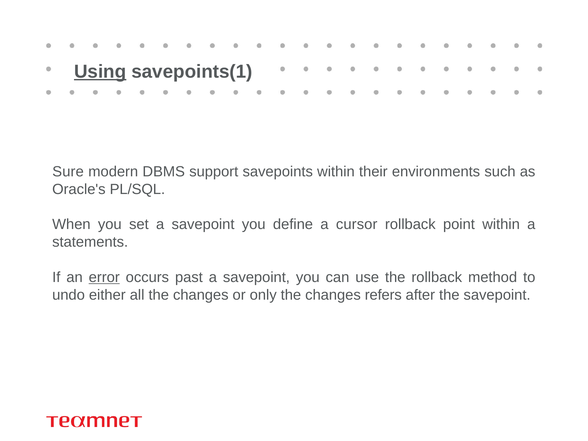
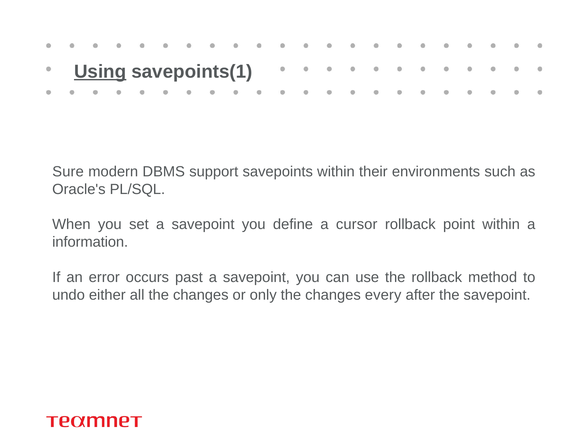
statements: statements -> information (90, 242)
error underline: present -> none (104, 277)
refers: refers -> every (383, 295)
